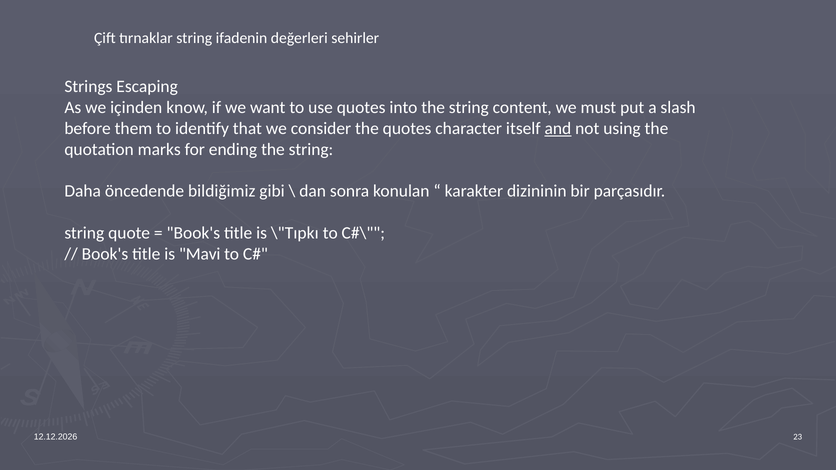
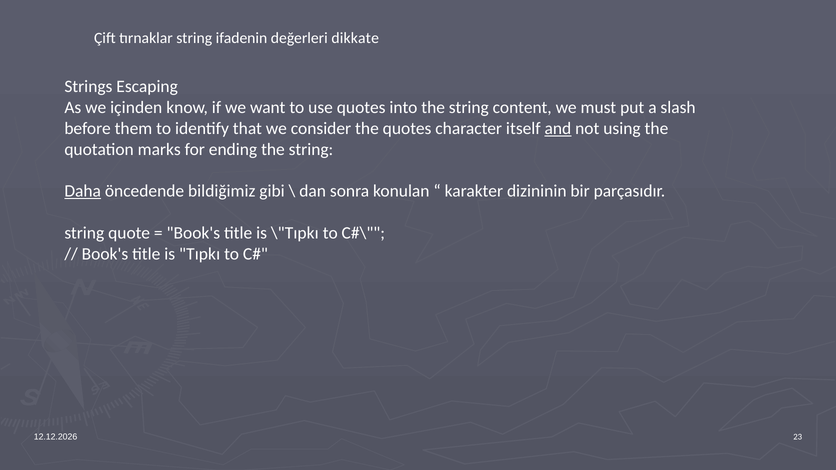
sehirler: sehirler -> dikkate (355, 38)
Daha underline: none -> present (83, 191)
Mavi: Mavi -> Tıpkı (200, 254)
